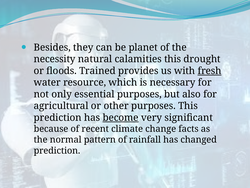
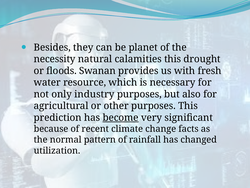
Trained: Trained -> Swanan (97, 71)
fresh underline: present -> none (210, 71)
essential: essential -> industry (94, 94)
prediction: prediction -> utilization (57, 150)
